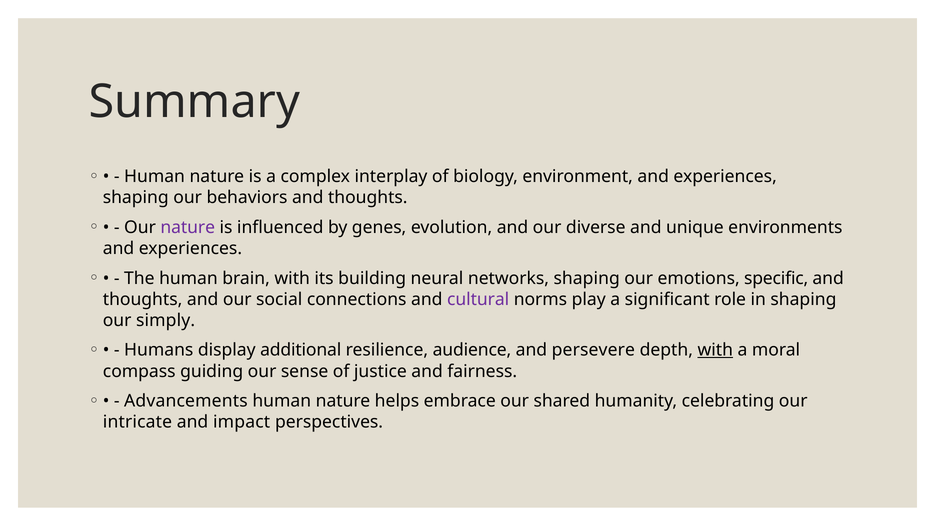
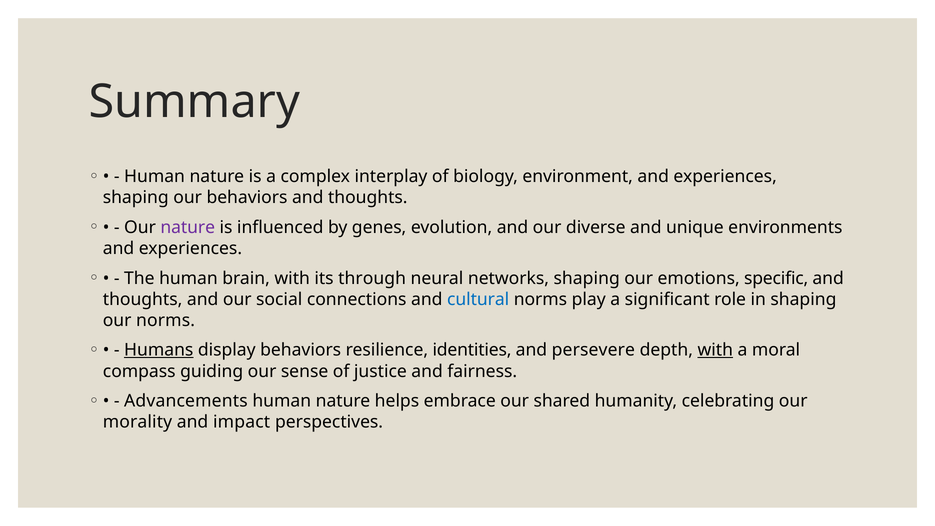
building: building -> through (372, 278)
cultural colour: purple -> blue (478, 299)
our simply: simply -> norms (166, 320)
Humans underline: none -> present (159, 350)
display additional: additional -> behaviors (301, 350)
audience: audience -> identities (472, 350)
intricate: intricate -> morality (138, 422)
